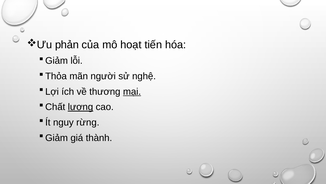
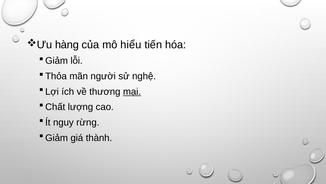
phản: phản -> hàng (67, 45)
hoạt: hoạt -> hiểu (131, 45)
lượng underline: present -> none (80, 107)
